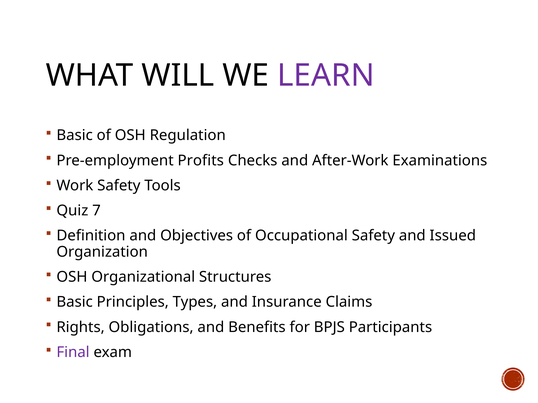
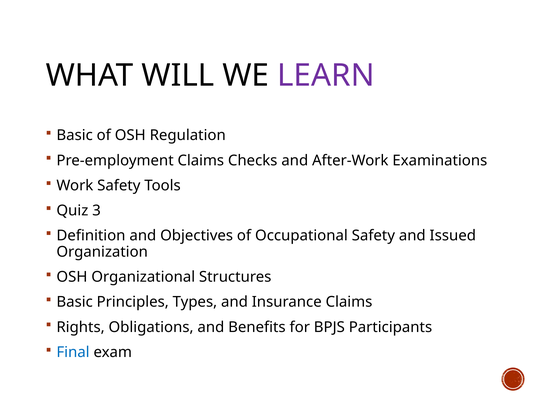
Pre-employment Profits: Profits -> Claims (201, 161)
7: 7 -> 3 (96, 211)
Final colour: purple -> blue (73, 353)
